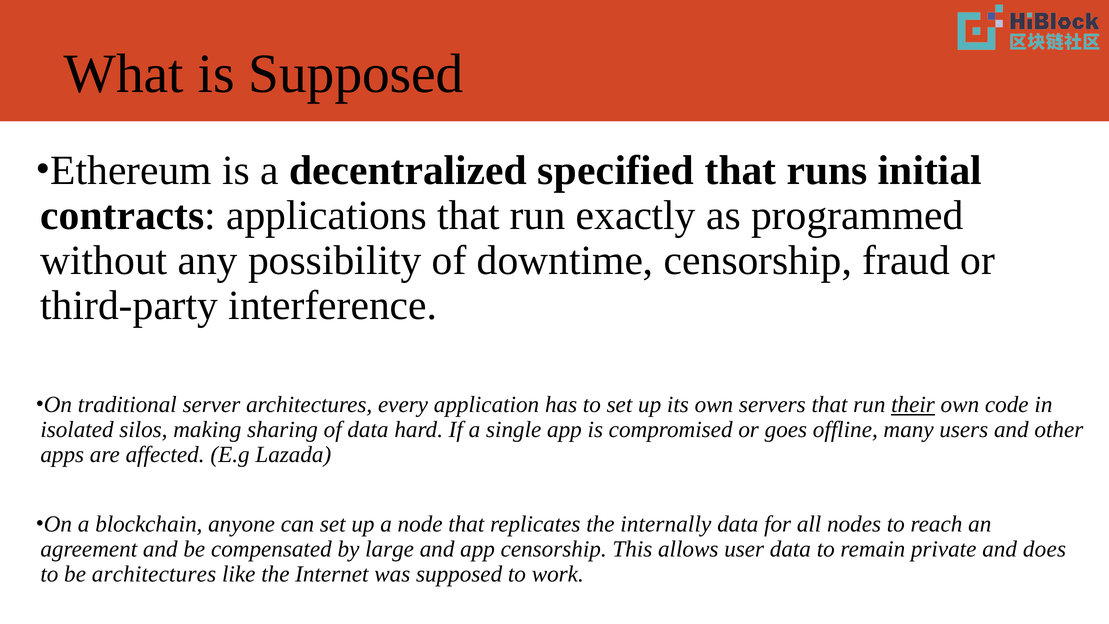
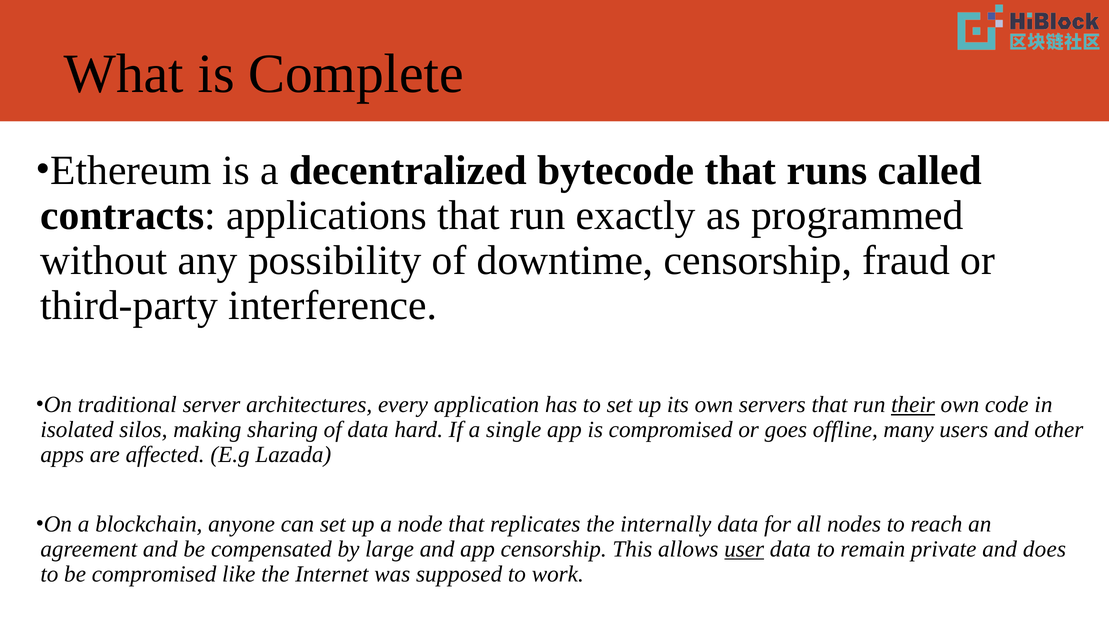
is Supposed: Supposed -> Complete (356, 74)
specified: specified -> bytecode (616, 171)
initial: initial -> called (930, 171)
user underline: none -> present (744, 549)
be architectures: architectures -> compromised (154, 574)
